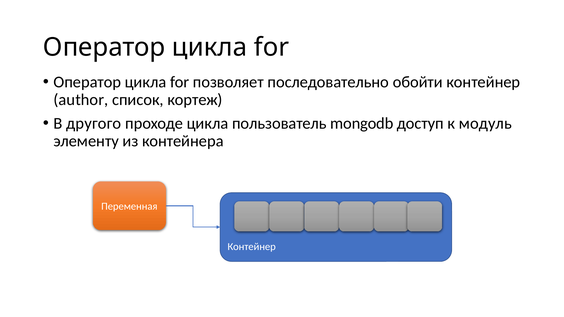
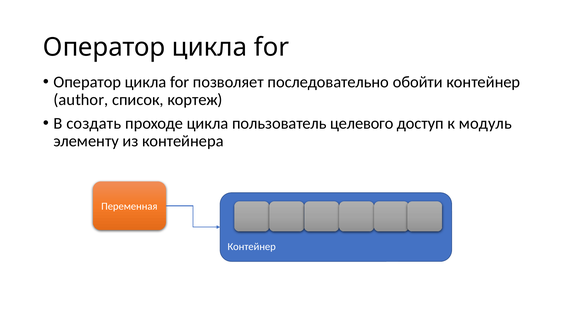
другого: другого -> создать (94, 124)
mongodb: mongodb -> целевого (362, 124)
